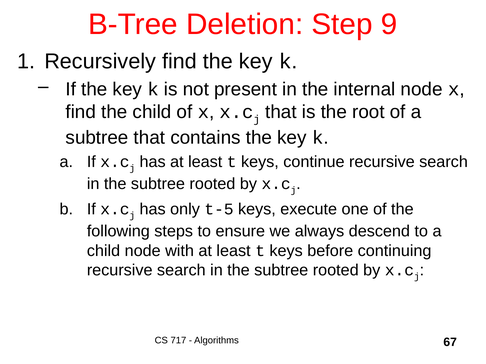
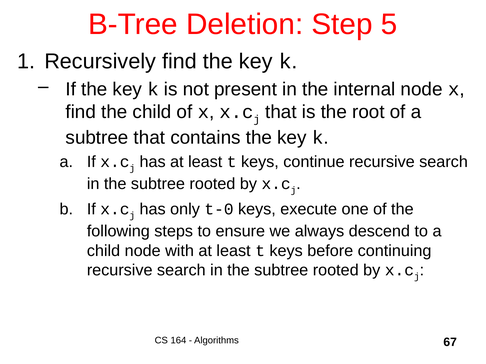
9: 9 -> 5 (389, 24)
t-5: t-5 -> t-0 (219, 209)
717: 717 -> 164 (178, 341)
